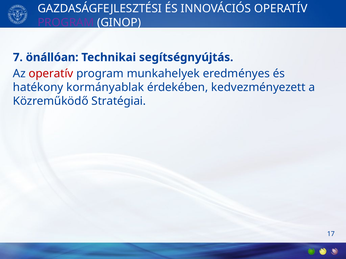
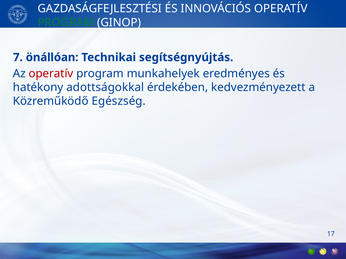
PROGRAM colour: purple -> green (66, 22)
kormányablak: kormányablak -> adottságokkal (105, 87)
Stratégiai: Stratégiai -> Egészség (119, 101)
